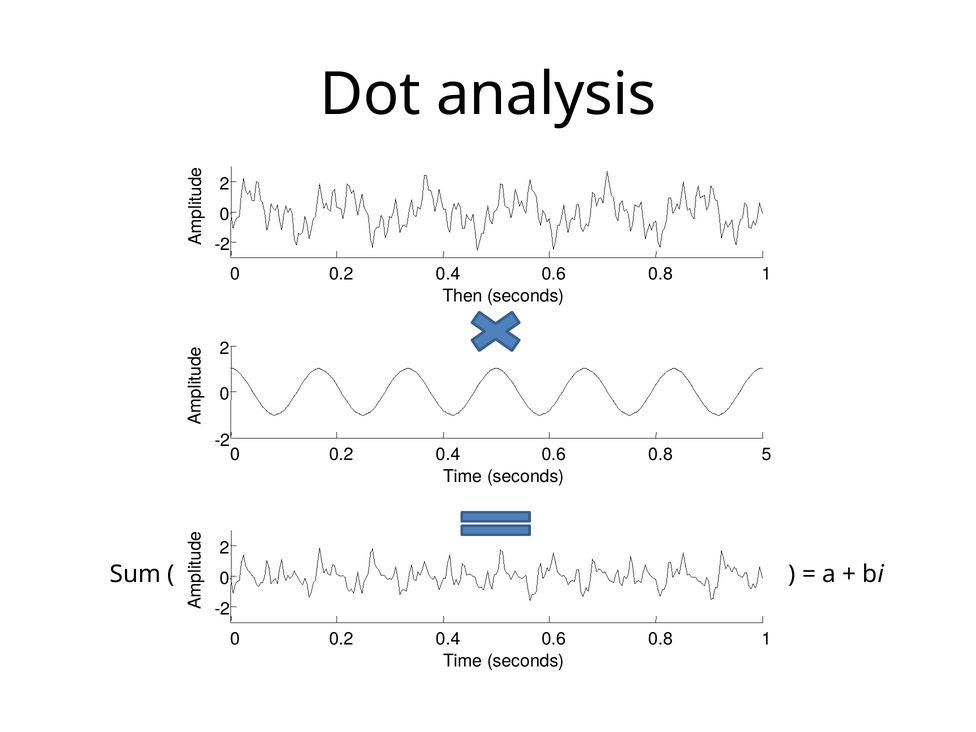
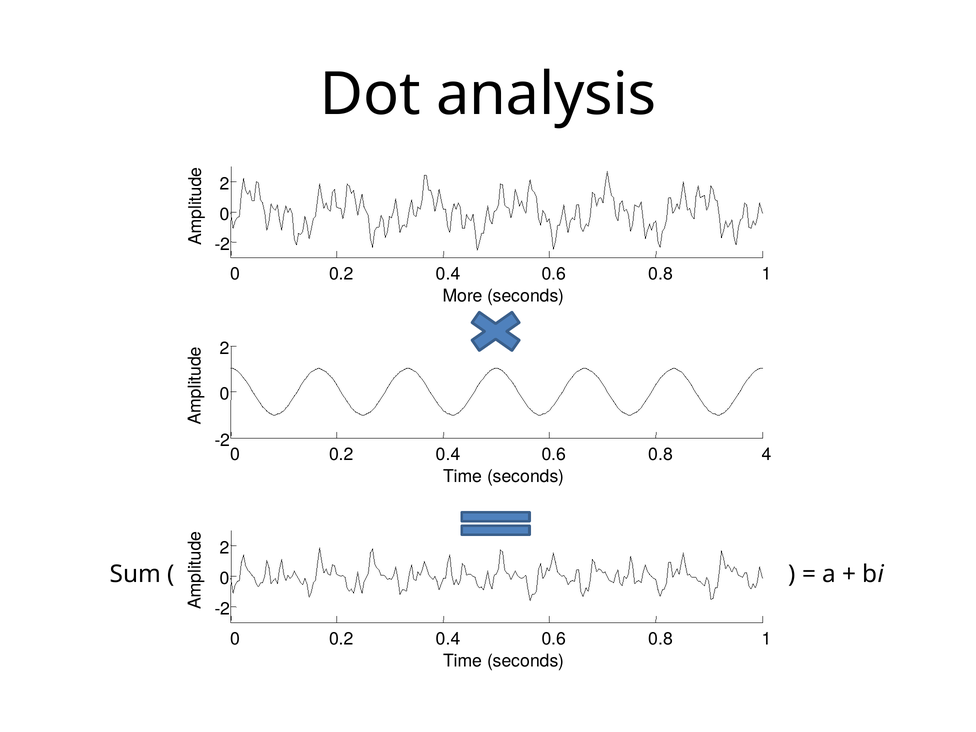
Then: Then -> More (463, 296)
5: 5 -> 4 (767, 454)
